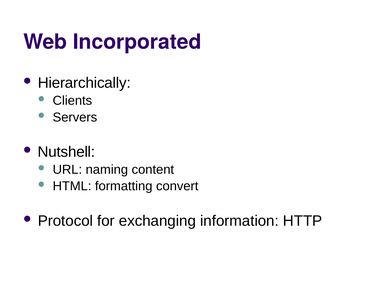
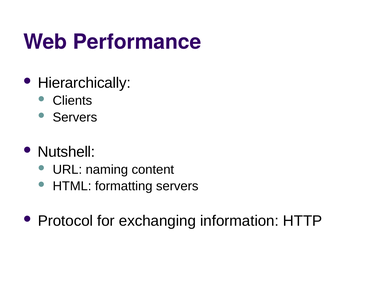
Incorporated: Incorporated -> Performance (137, 42)
formatting convert: convert -> servers (177, 186)
